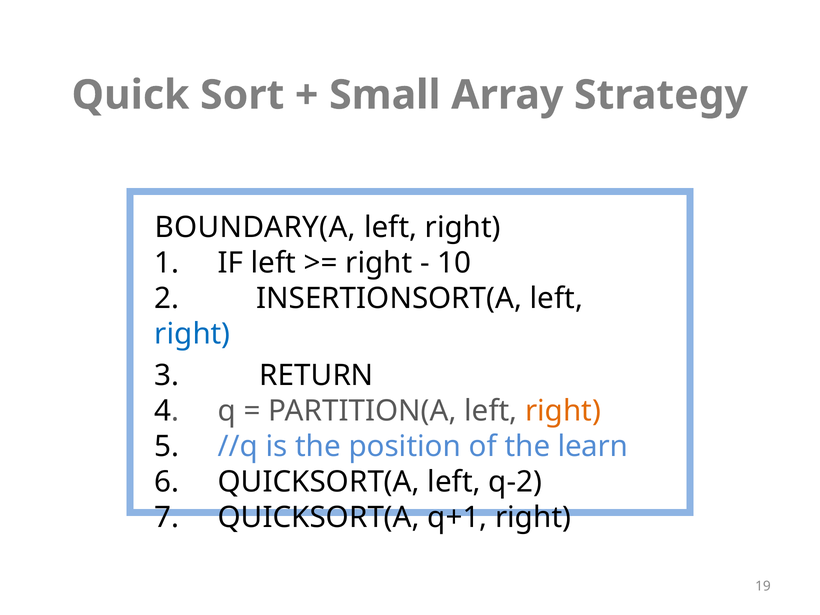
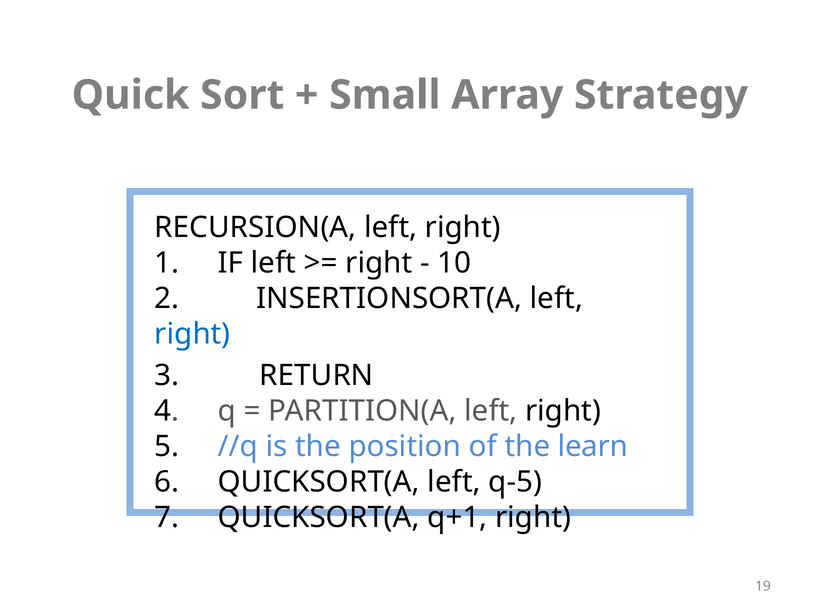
BOUNDARY(A: BOUNDARY(A -> RECURSION(A (255, 228)
right colour: orange -> black (563, 411)
q-2: q-2 -> q-5 (515, 482)
